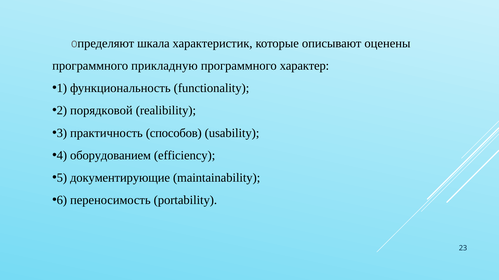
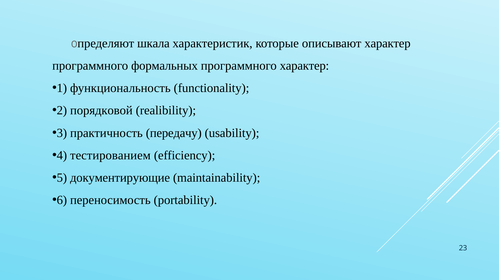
описывают оценены: оценены -> характер (388, 43)
прикладную: прикладную -> формальных (165, 66)
способов: способов -> передачу (174, 133)
оборудованием: оборудованием -> тестированием (110, 156)
